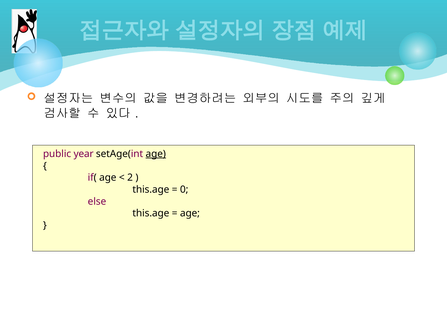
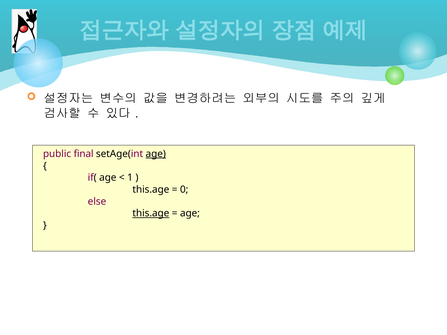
year: year -> final (84, 154)
2: 2 -> 1 (130, 178)
this.age underline: none -> present (151, 214)
